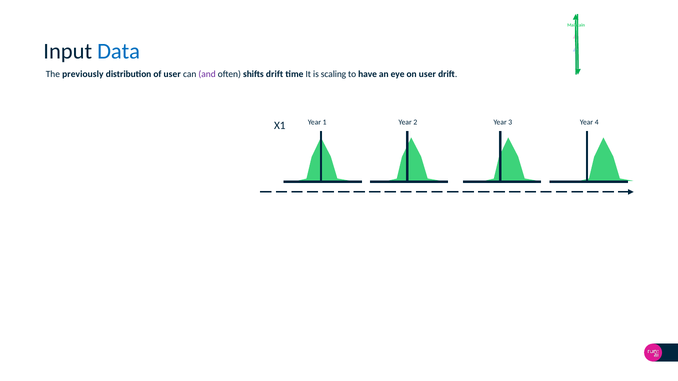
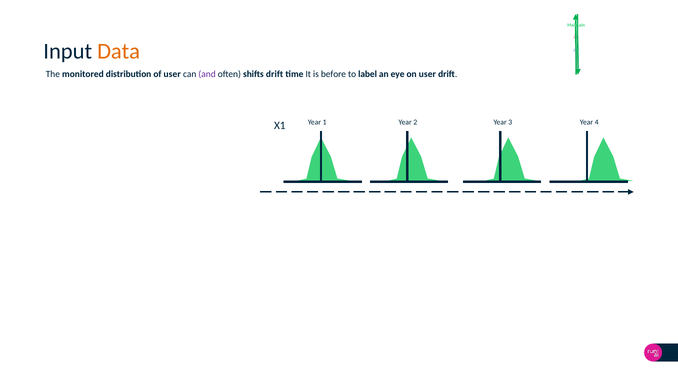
Data colour: blue -> orange (119, 51)
previously: previously -> monitored (83, 74)
scaling: scaling -> before (334, 74)
have: have -> label (368, 74)
